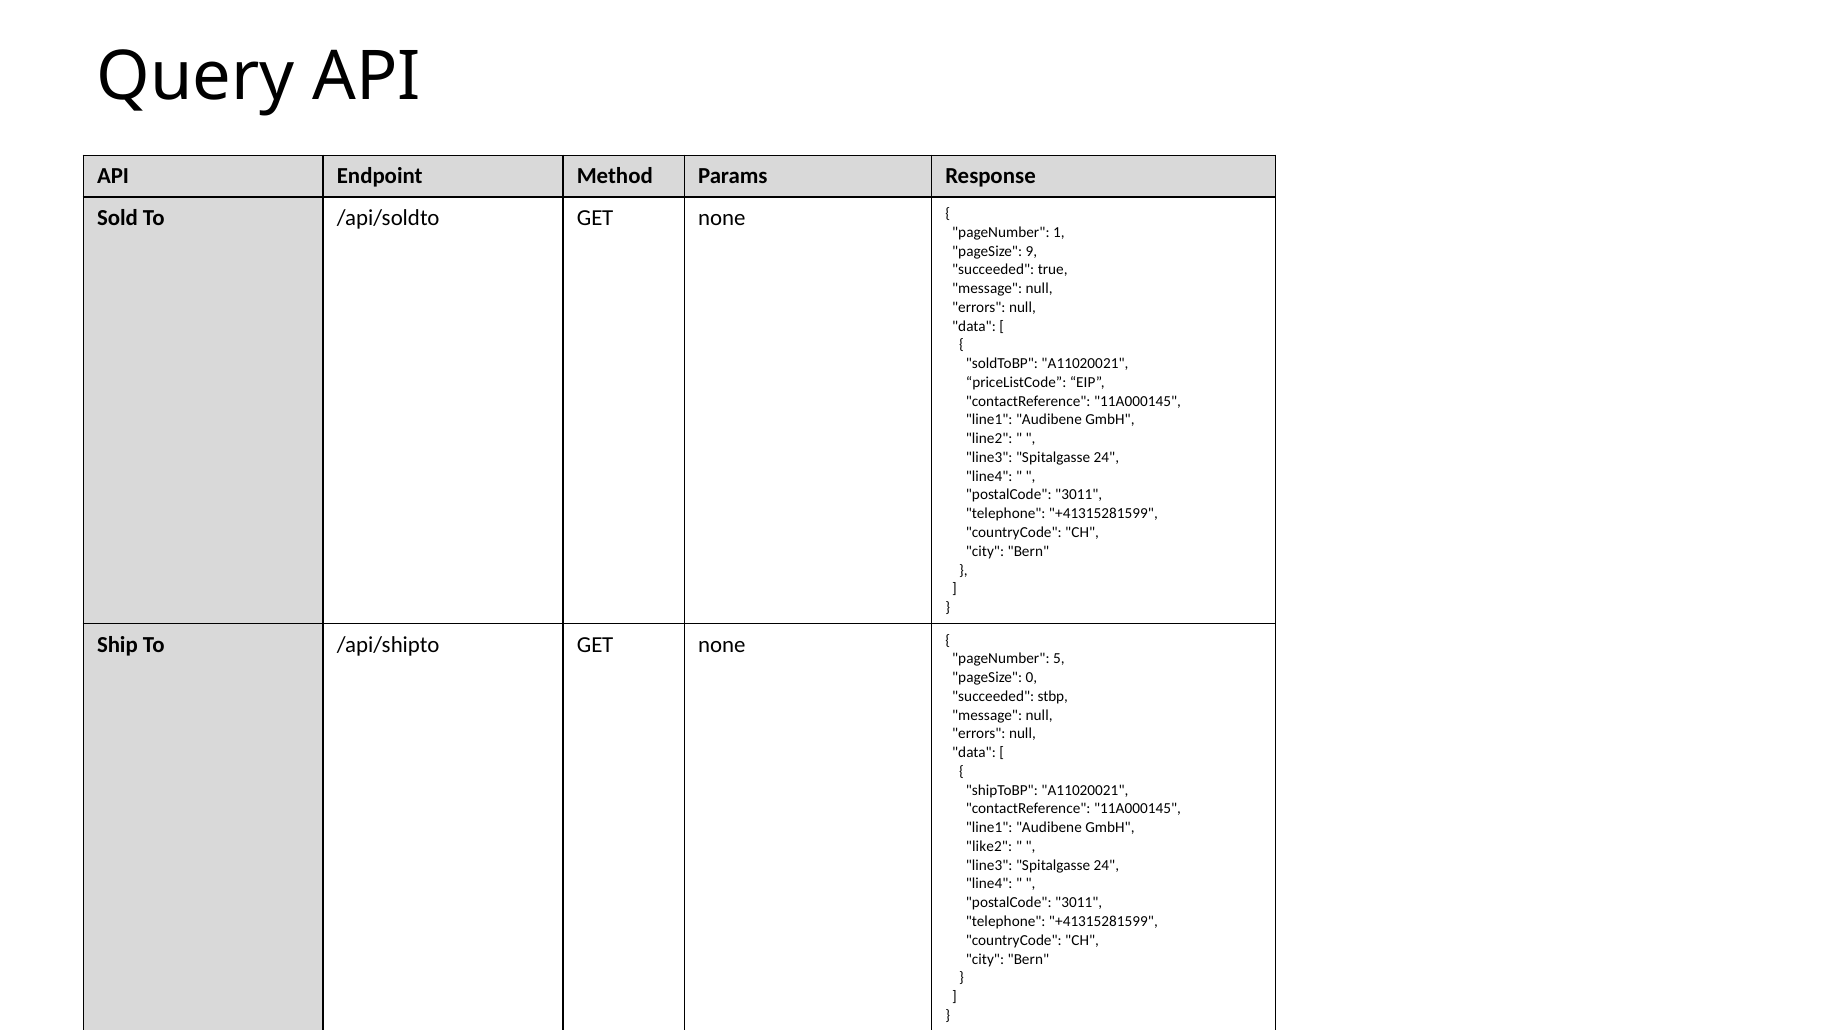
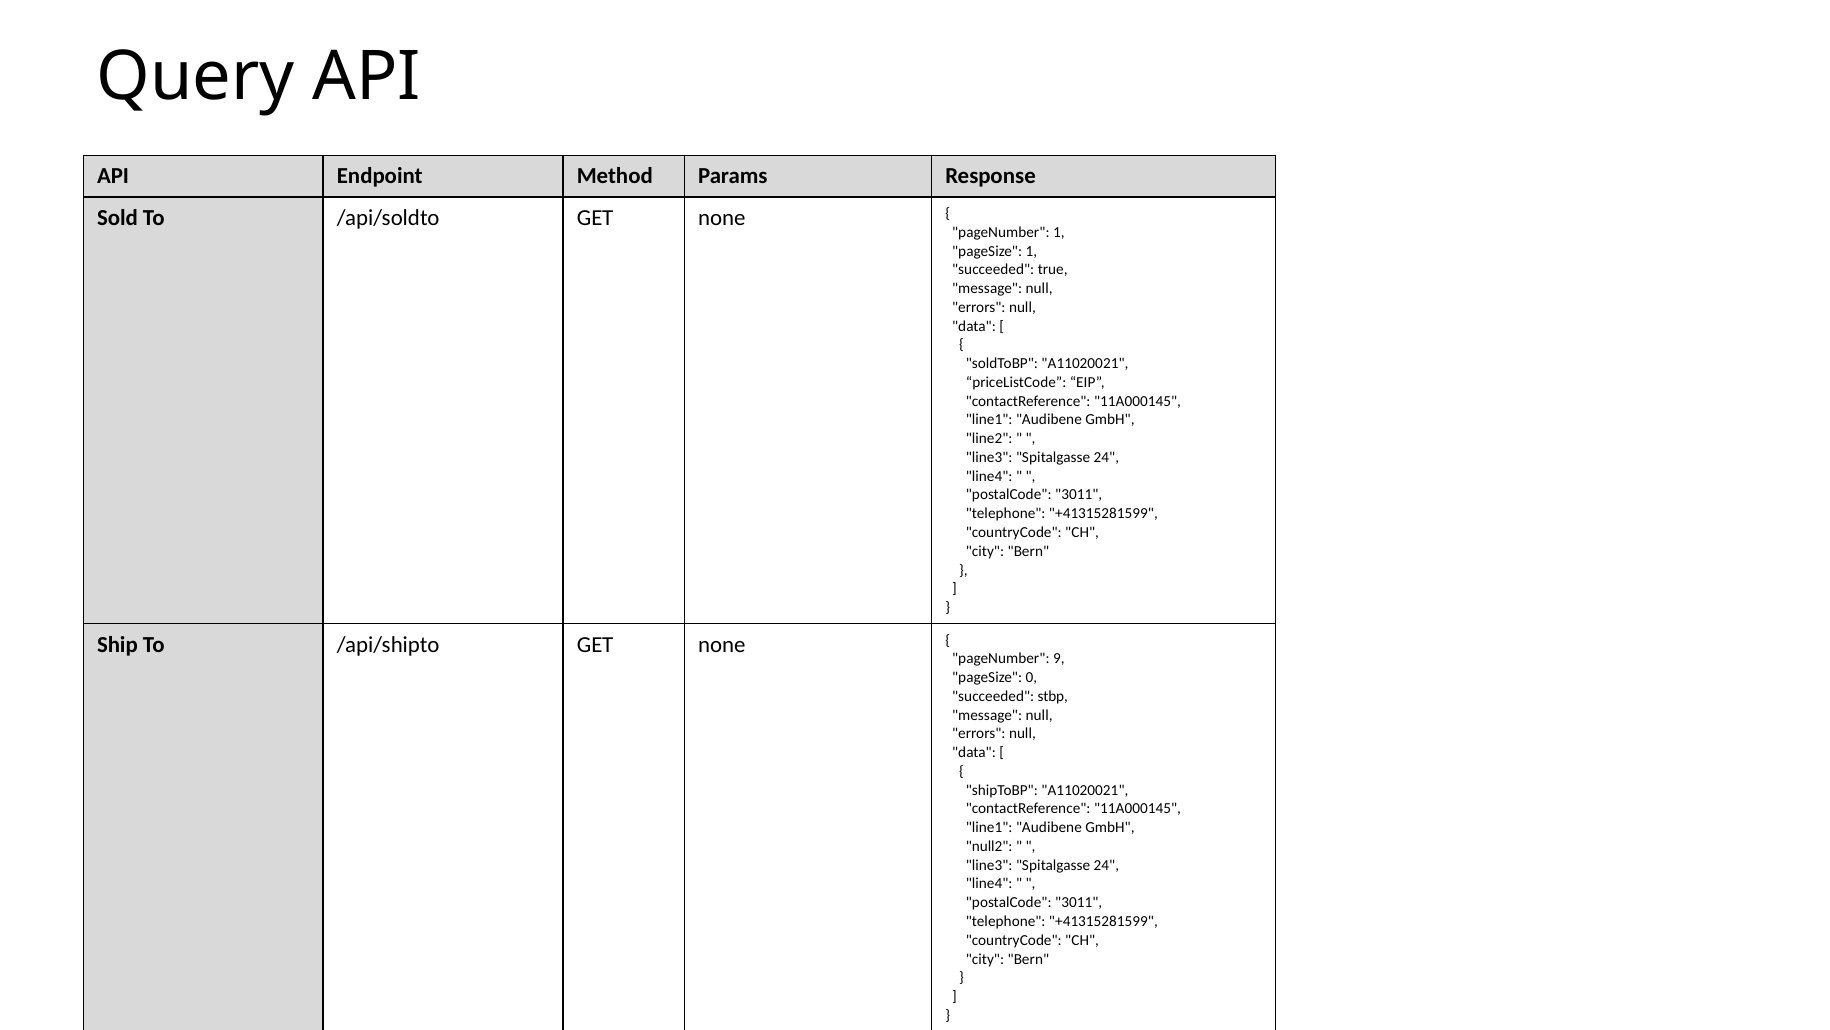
pageSize 9: 9 -> 1 (1031, 251)
5: 5 -> 9 (1059, 658)
like2: like2 -> null2 (989, 846)
